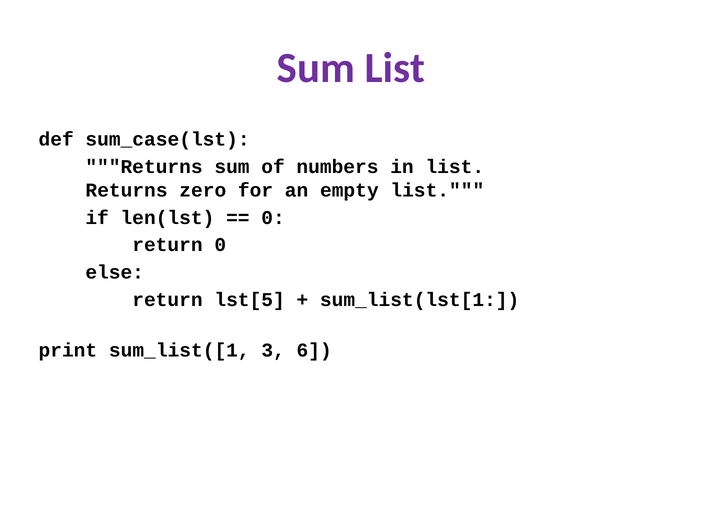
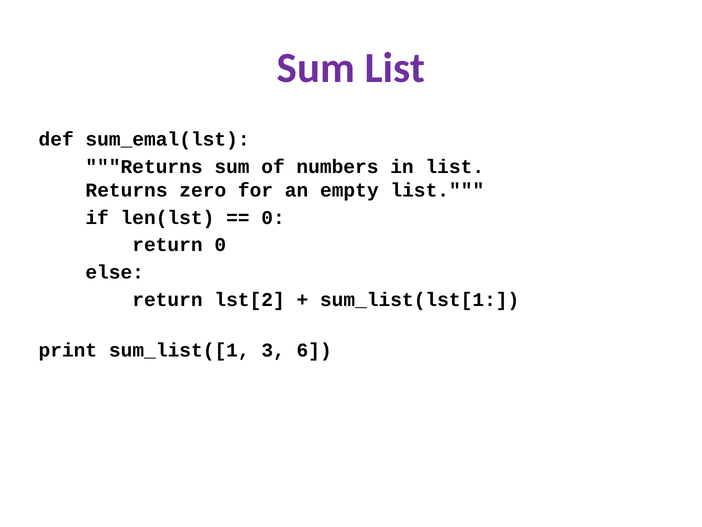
sum_case(lst: sum_case(lst -> sum_emal(lst (168, 139)
lst[5: lst[5 -> lst[2 (250, 299)
